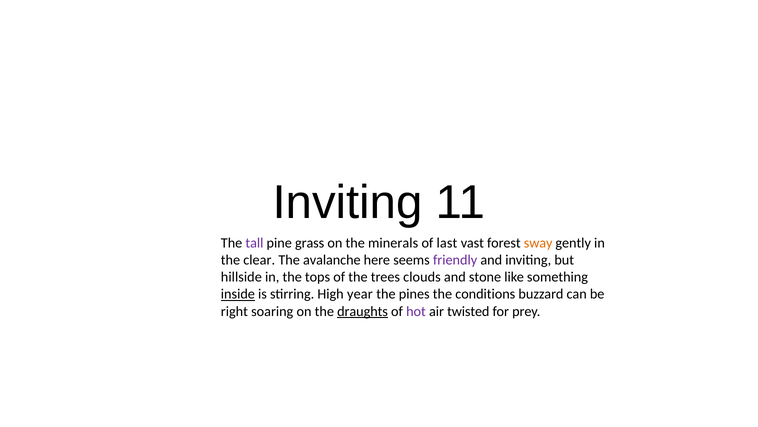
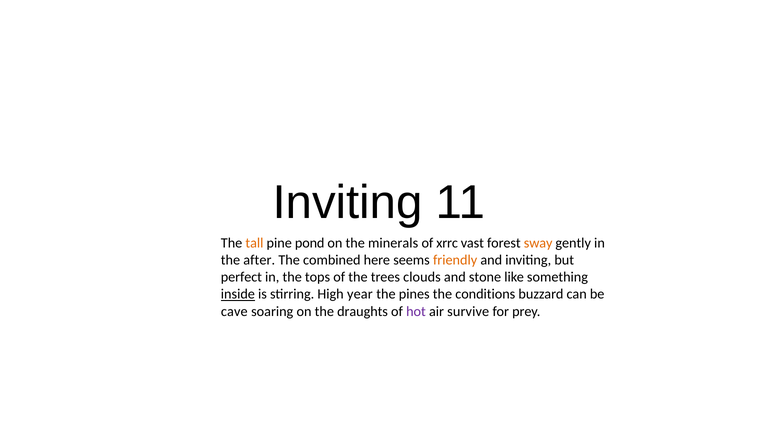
tall colour: purple -> orange (254, 243)
grass: grass -> pond (310, 243)
last: last -> xrrc (447, 243)
clear: clear -> after (259, 260)
avalanche: avalanche -> combined (332, 260)
friendly colour: purple -> orange (455, 260)
hillside: hillside -> perfect (241, 277)
right: right -> cave (234, 311)
draughts underline: present -> none (363, 311)
twisted: twisted -> survive (468, 311)
